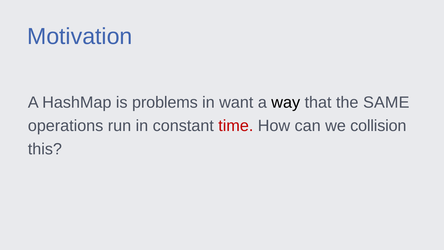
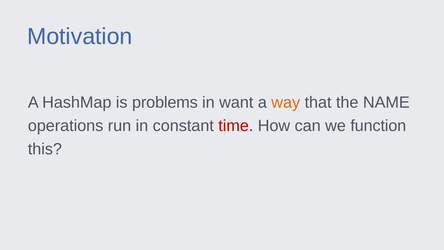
way colour: black -> orange (286, 103)
SAME: SAME -> NAME (386, 103)
collision: collision -> function (378, 126)
